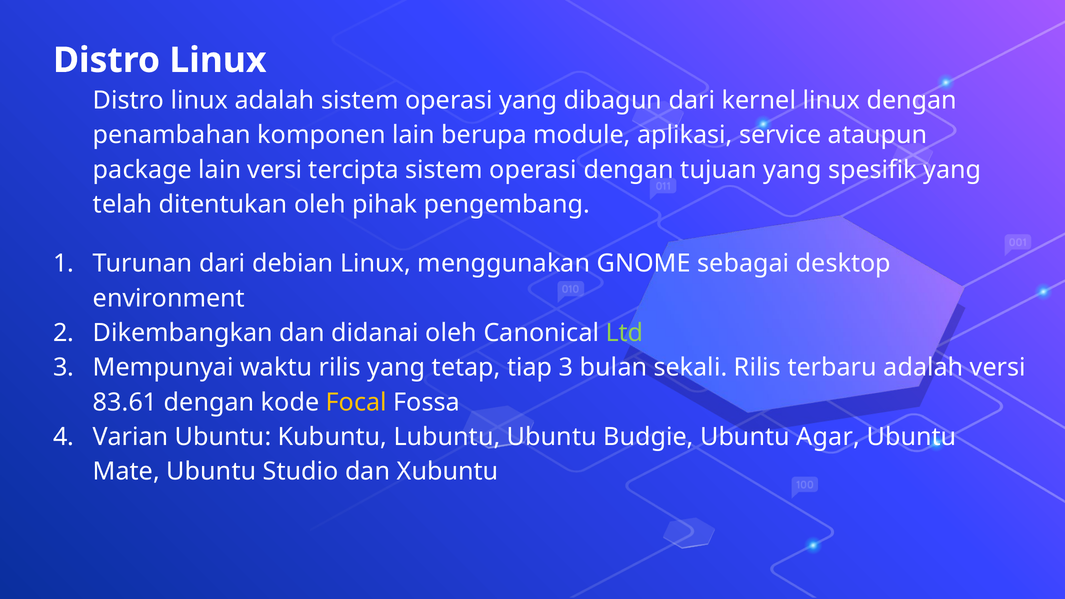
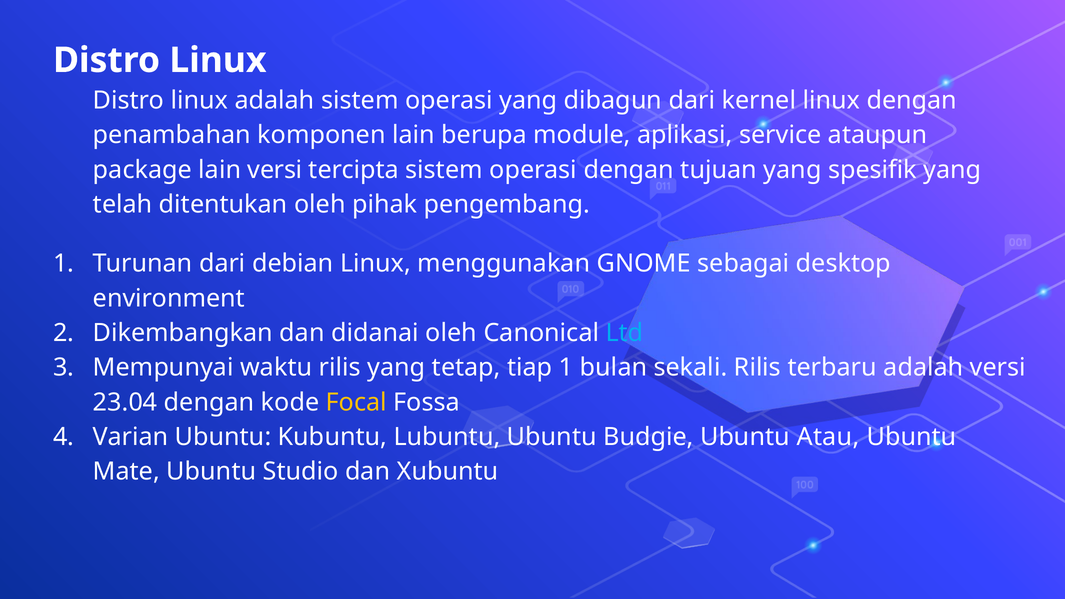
Ltd colour: light green -> light blue (625, 333)
tiap 3: 3 -> 1 (566, 368)
83.61: 83.61 -> 23.04 (125, 402)
Agar: Agar -> Atau (828, 437)
